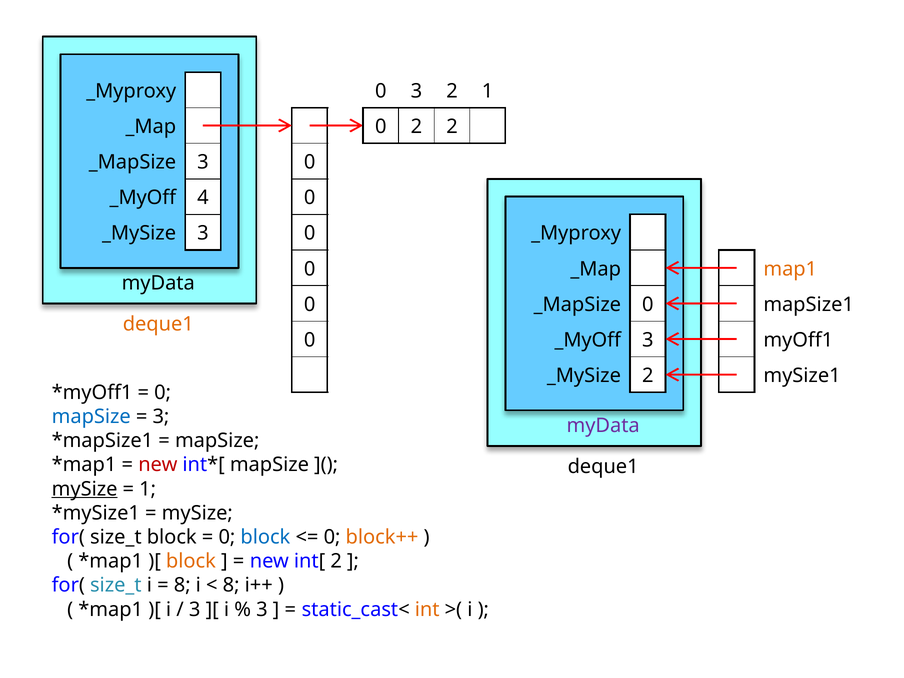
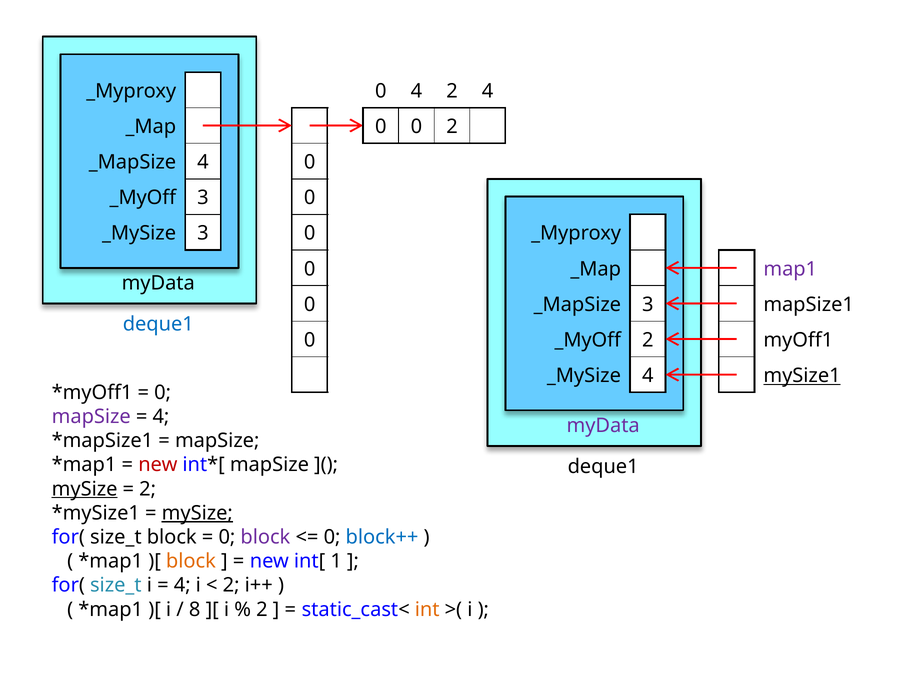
0 3: 3 -> 4 (416, 91)
2 1: 1 -> 4 (488, 91)
2: 2 -> 0 (416, 127)
3: 3 -> 4 (203, 162)
4: 4 -> 3 (203, 198)
map1 colour: orange -> purple (790, 269)
0: 0 -> 3 (648, 305)
deque1 colour: orange -> blue (158, 324)
3: 3 -> 2 (648, 340)
2: 2 -> 4 (648, 376)
mySize1 underline: none -> present (802, 376)
mapSize colour: blue -> purple (91, 417)
3: 3 -> 4 (161, 417)
1: 1 -> 2 (148, 489)
mySize underline: none -> present (197, 513)
block colour: blue -> purple (265, 537)
block++ colour: orange -> blue (382, 537)
int[ 2: 2 -> 1 (336, 561)
8: 8 -> 4 (182, 585)
8: 8 -> 2 (231, 585)
3: 3 -> 8 (195, 609)
3: 3 -> 2 (262, 609)
